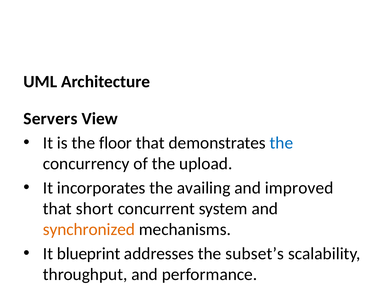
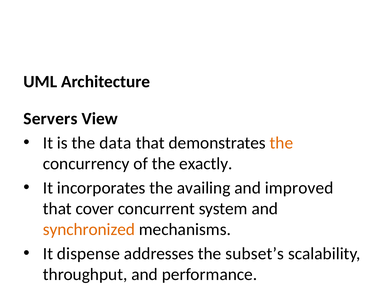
floor: floor -> data (115, 143)
the colour: blue -> orange (281, 143)
upload: upload -> exactly (206, 164)
short: short -> cover (95, 209)
blueprint: blueprint -> dispense (88, 254)
